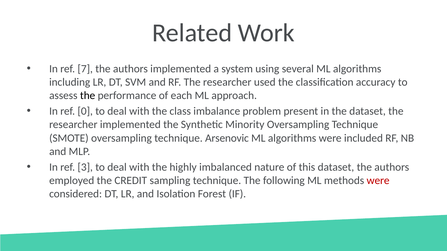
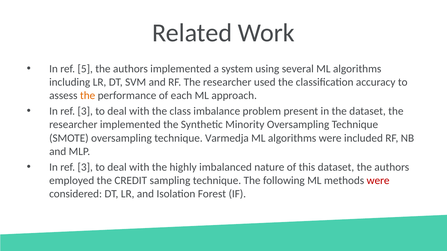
7: 7 -> 5 (85, 69)
the colour: black -> orange (88, 96)
0: 0 -> 3 (85, 111)
Arsenovic: Arsenovic -> Varmedja (227, 138)
